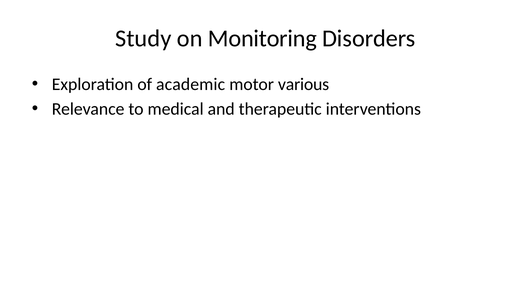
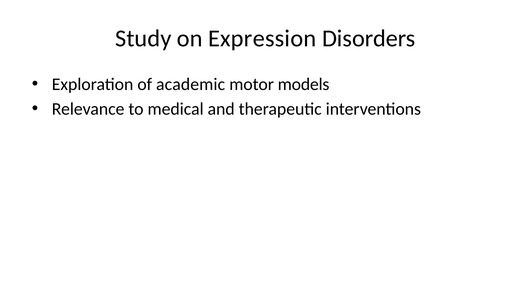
Monitoring: Monitoring -> Expression (262, 39)
various: various -> models (304, 84)
